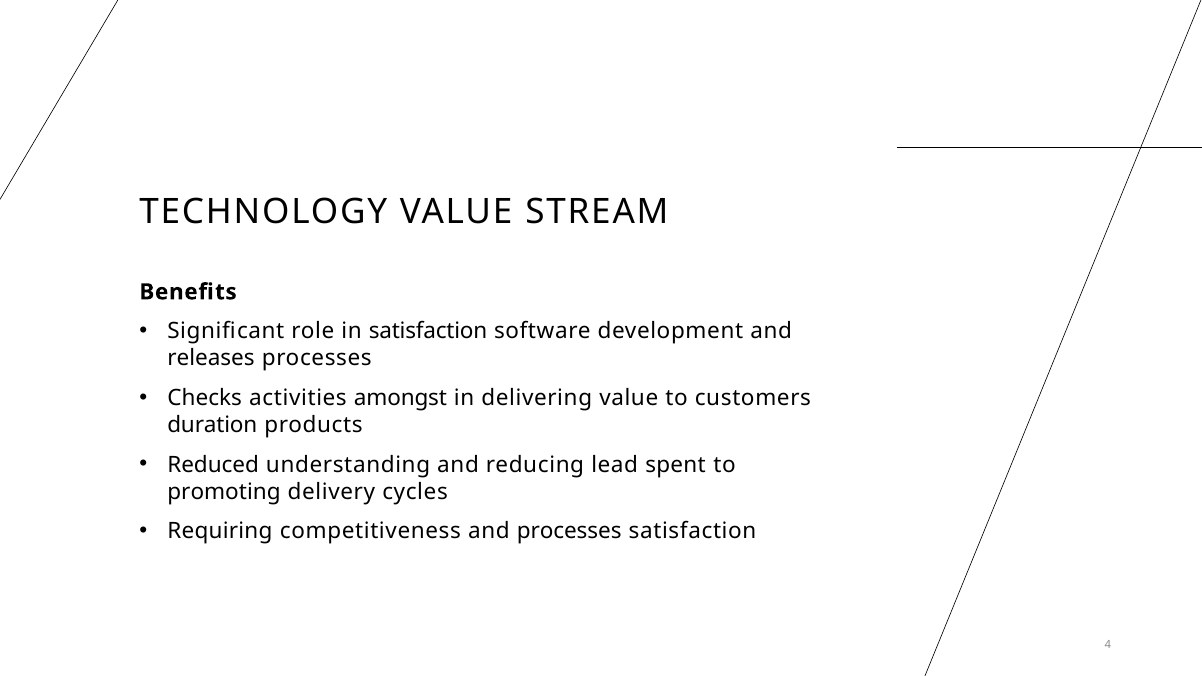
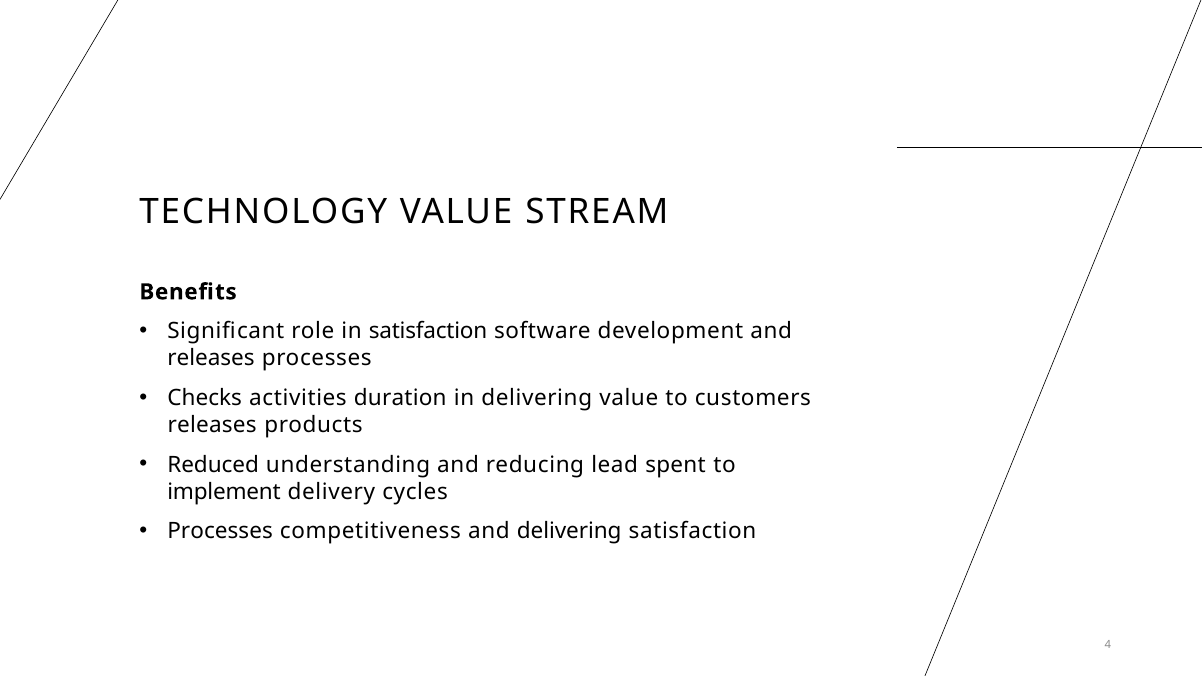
amongst: amongst -> duration (400, 398)
duration: duration -> releases (212, 425)
promoting: promoting -> implement (224, 492)
Requiring: Requiring -> Processes (220, 531)
and processes: processes -> delivering (569, 531)
